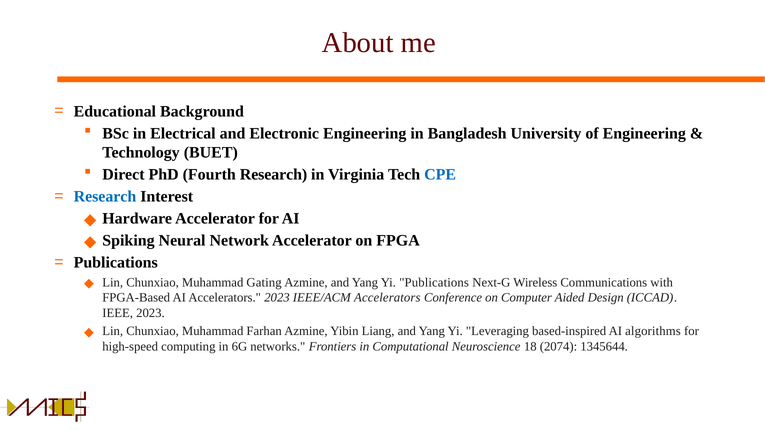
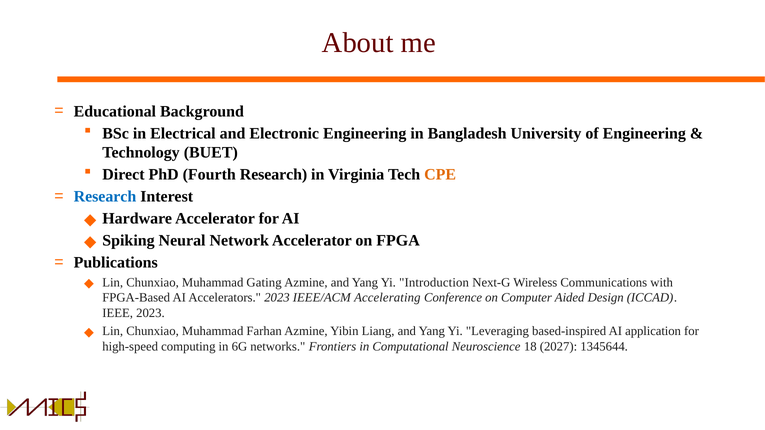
CPE colour: blue -> orange (440, 175)
Yi Publications: Publications -> Introduction (434, 283)
IEEE/ACM Accelerators: Accelerators -> Accelerating (387, 298)
algorithms: algorithms -> application (653, 331)
2074: 2074 -> 2027 (558, 347)
